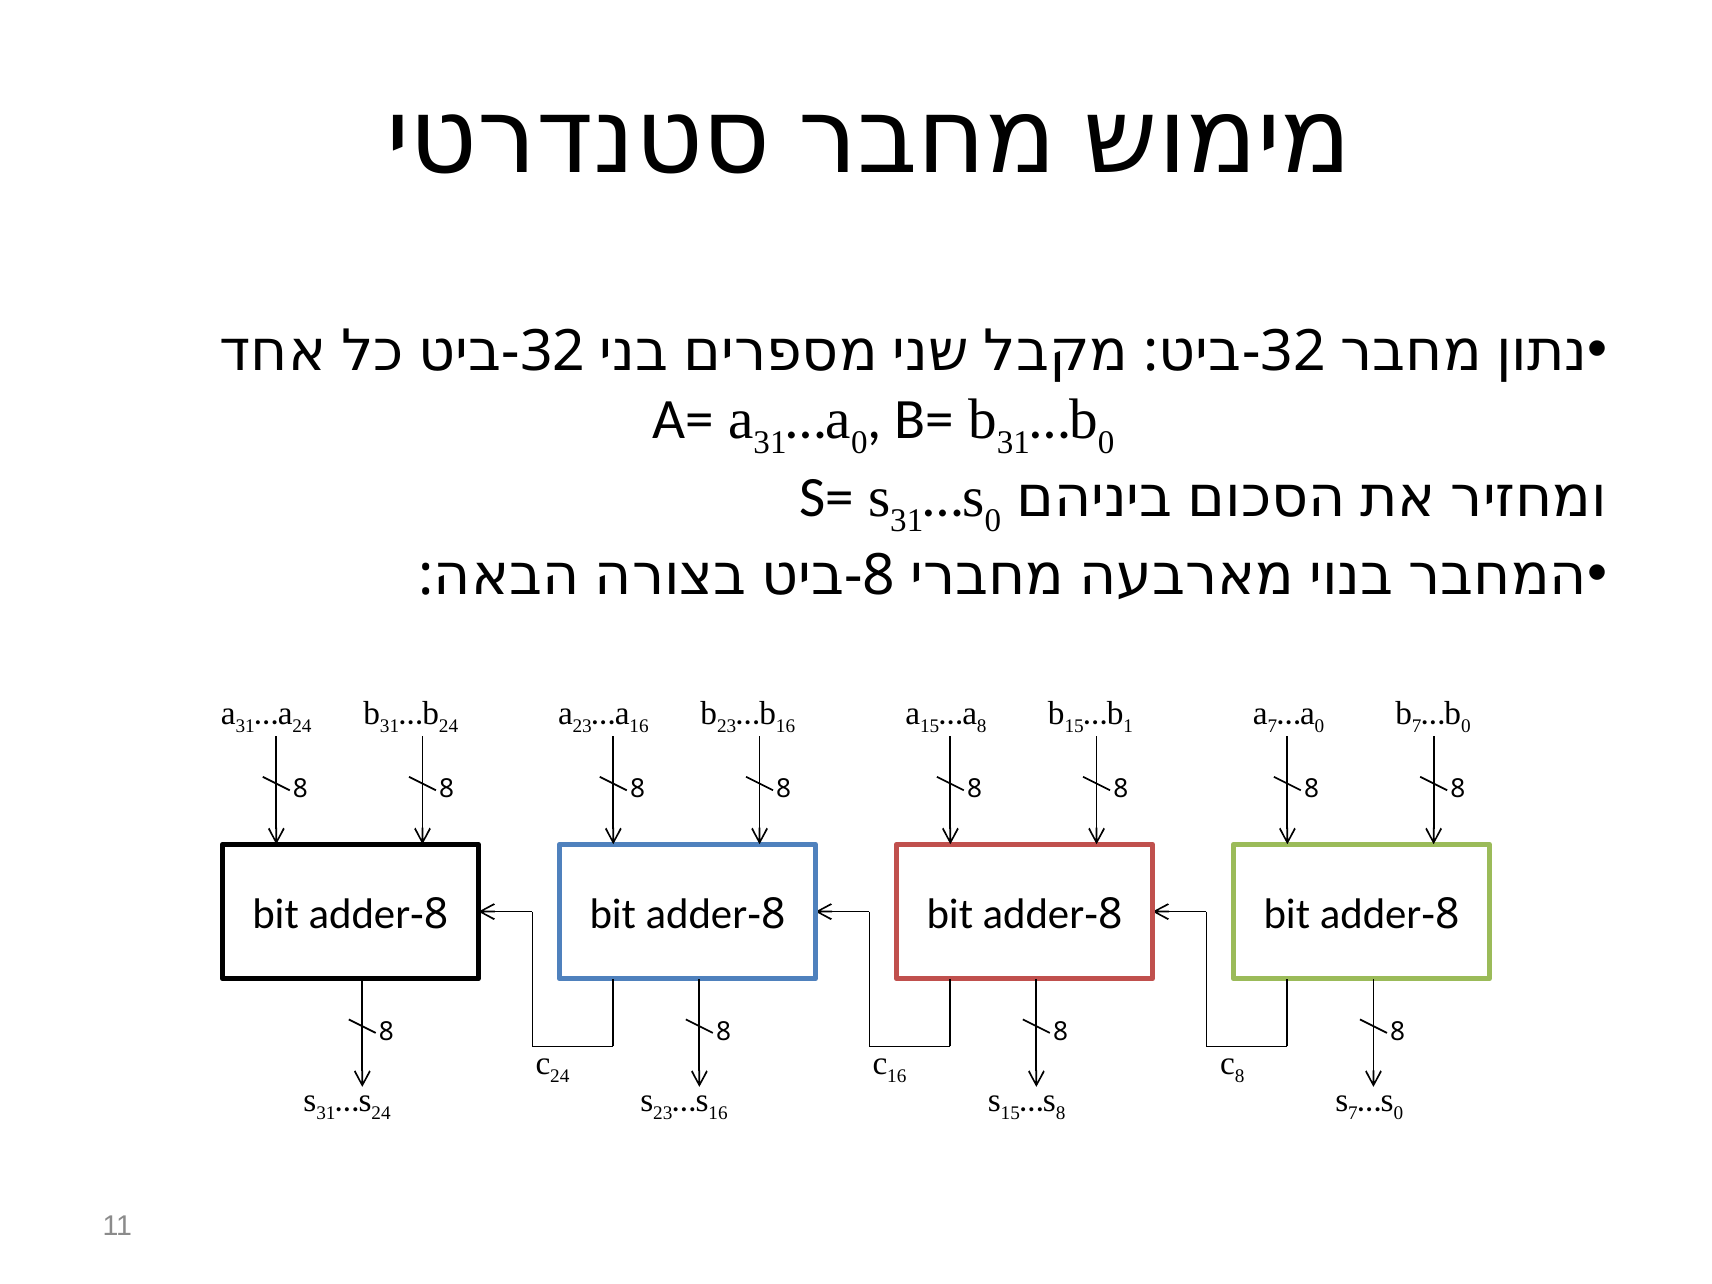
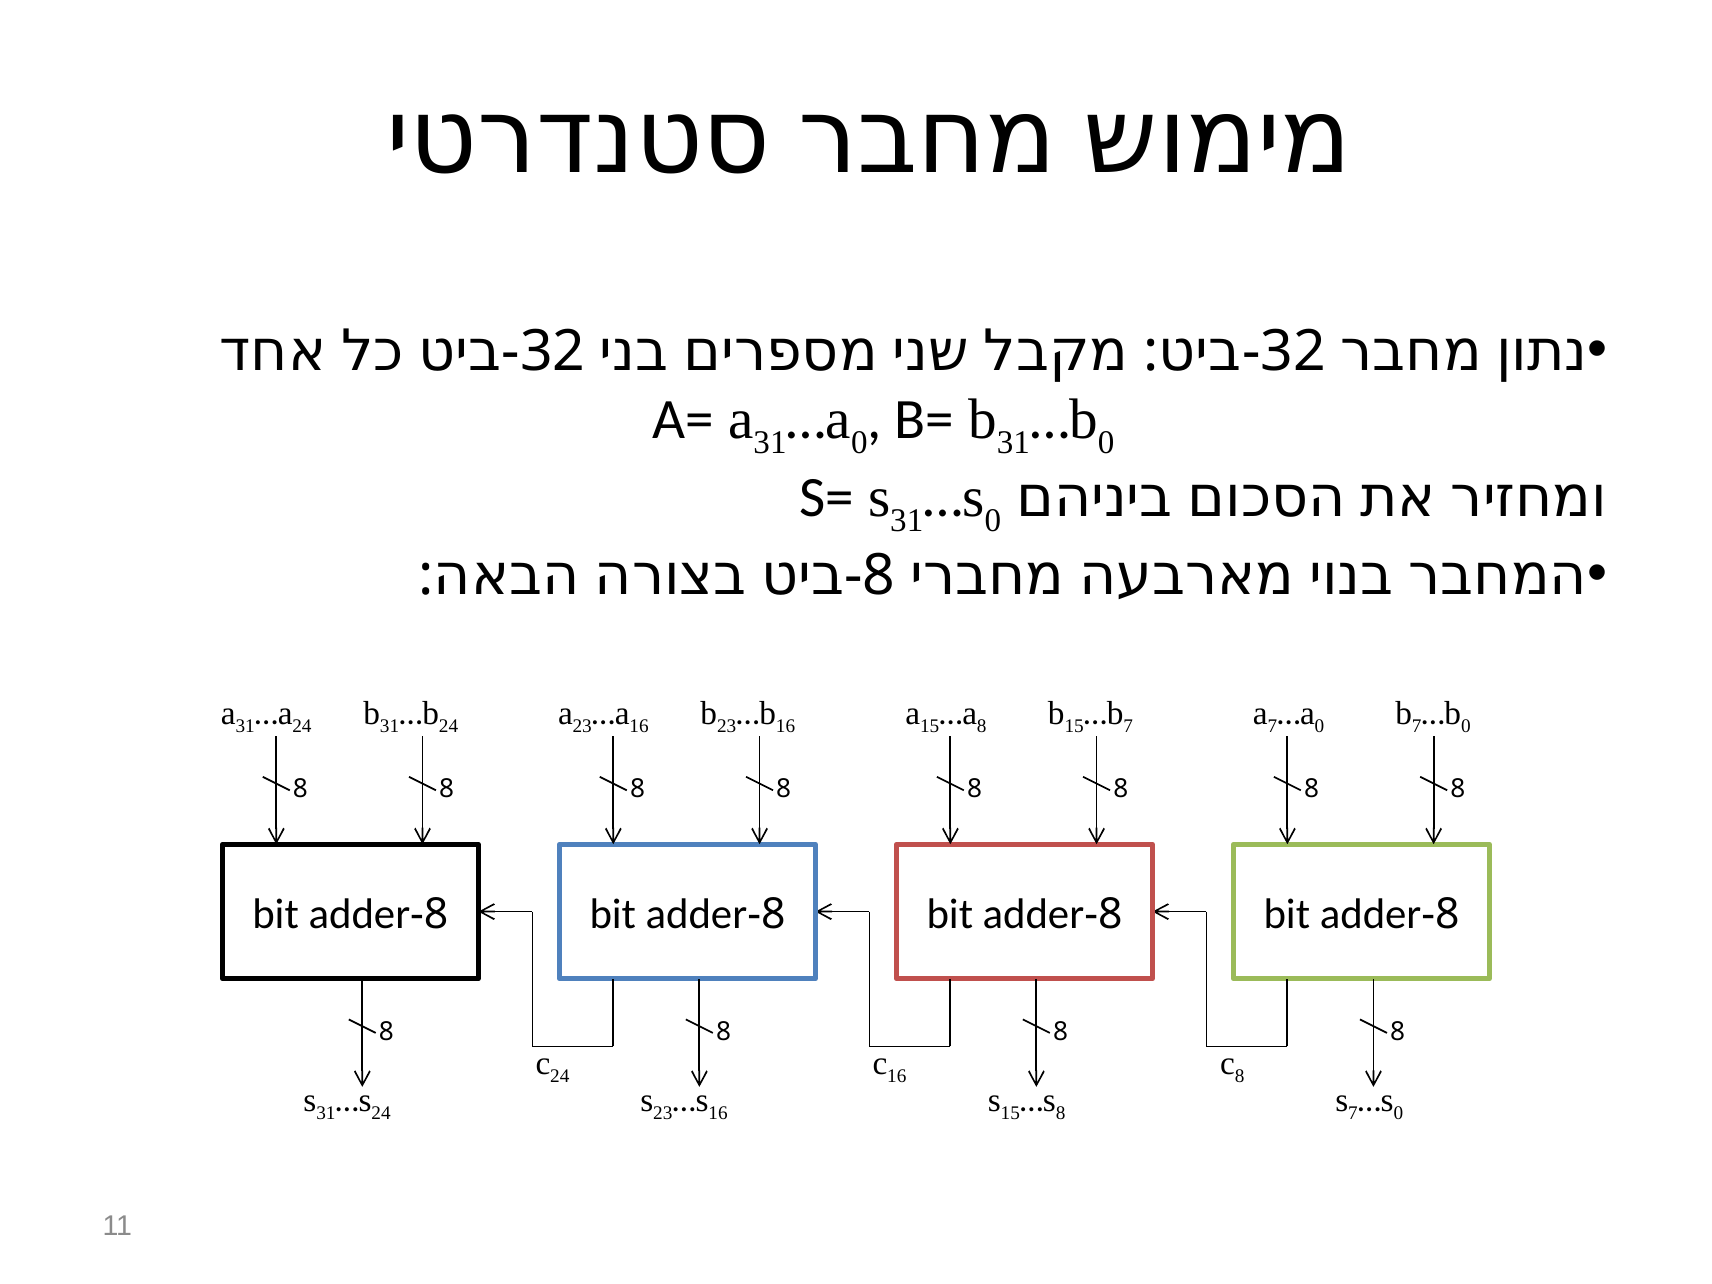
1: 1 -> 7 (1128, 726)
